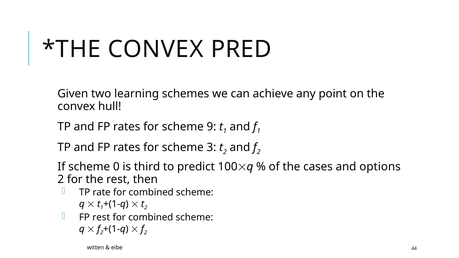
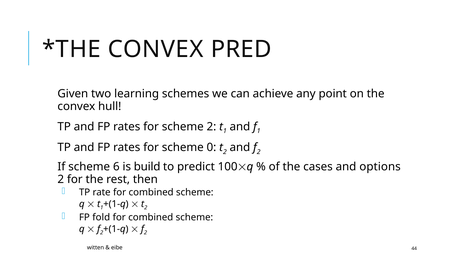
scheme 9: 9 -> 2 (211, 127)
3: 3 -> 0 (211, 148)
0: 0 -> 6 (116, 167)
third: third -> build (147, 167)
FP rest: rest -> fold (101, 218)
